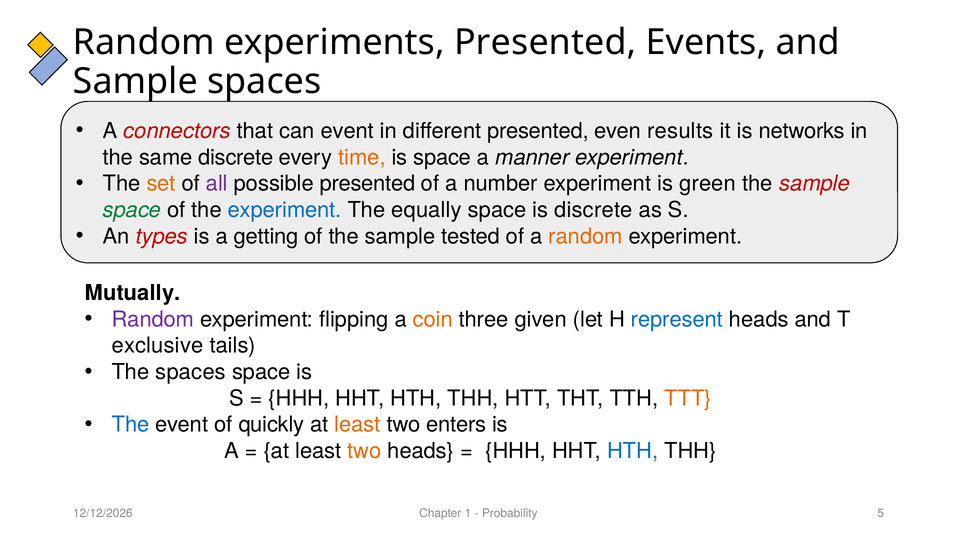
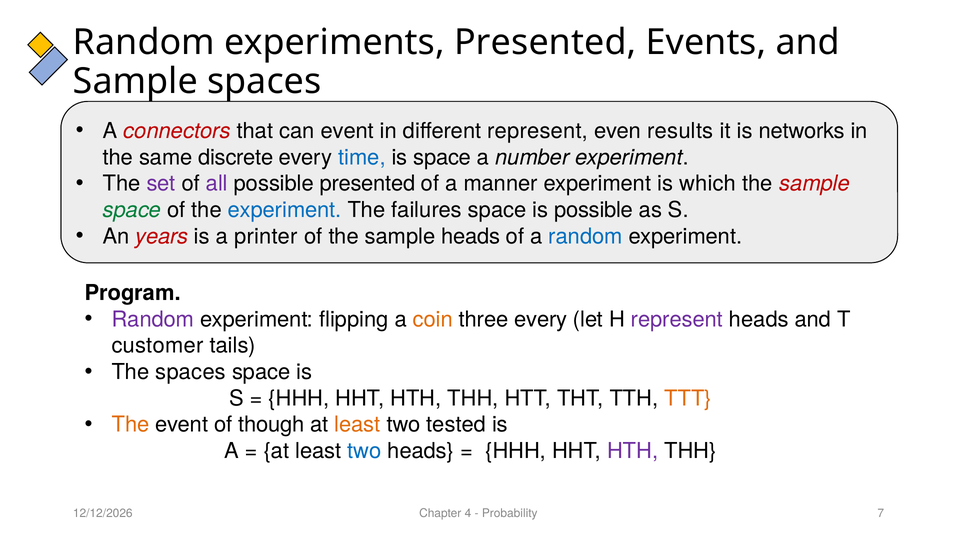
different presented: presented -> represent (538, 131)
time colour: orange -> blue (362, 157)
manner: manner -> number (532, 157)
set colour: orange -> purple (161, 183)
number: number -> manner (501, 183)
green: green -> which (708, 183)
equally: equally -> failures (427, 210)
is discrete: discrete -> possible (594, 210)
types: types -> years (162, 236)
getting: getting -> printer (266, 236)
sample tested: tested -> heads (471, 236)
random colour: orange -> blue (586, 236)
Mutually: Mutually -> Program (133, 293)
three given: given -> every (541, 319)
represent colour: blue -> purple (677, 319)
exclusive: exclusive -> customer (158, 345)
The colour: blue -> orange (131, 424)
quickly: quickly -> though (271, 424)
enters: enters -> tested (456, 424)
two colour: orange -> blue (364, 450)
HTH colour: blue -> purple (633, 450)
1: 1 -> 4 (468, 513)
5: 5 -> 7 (881, 513)
